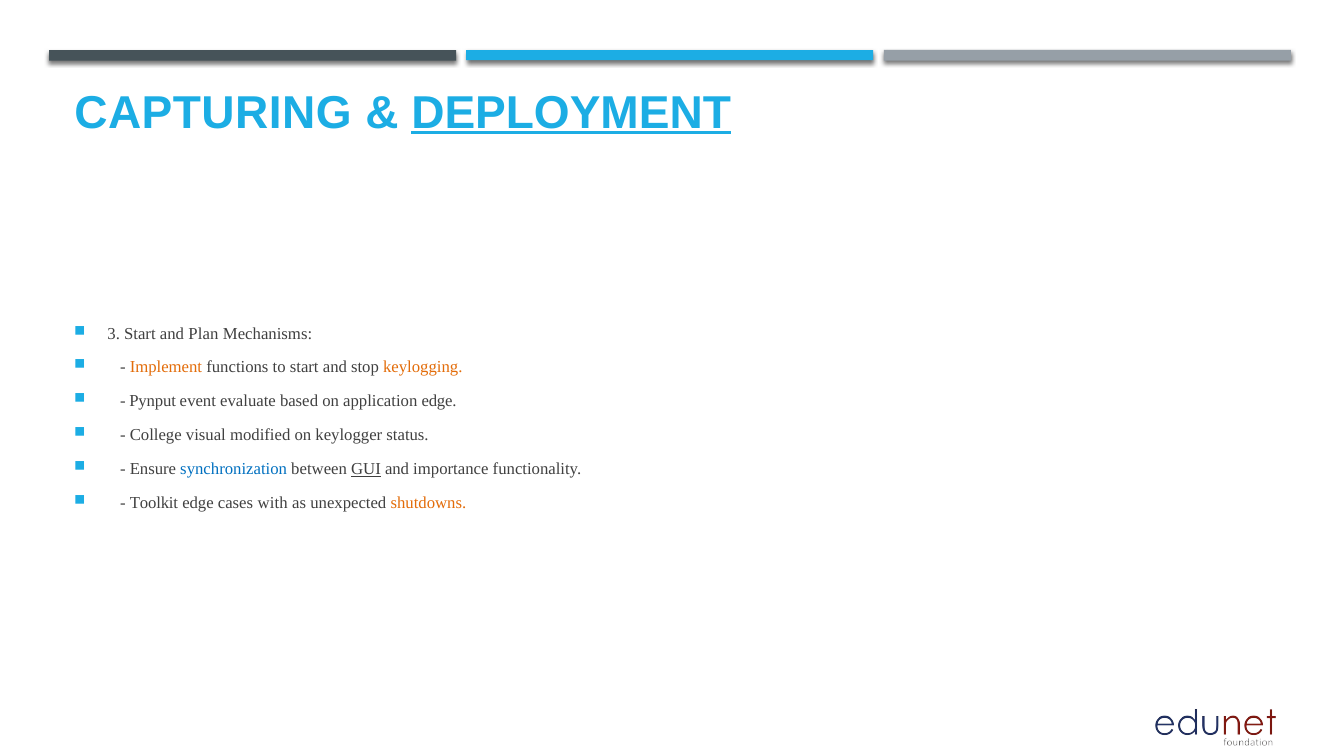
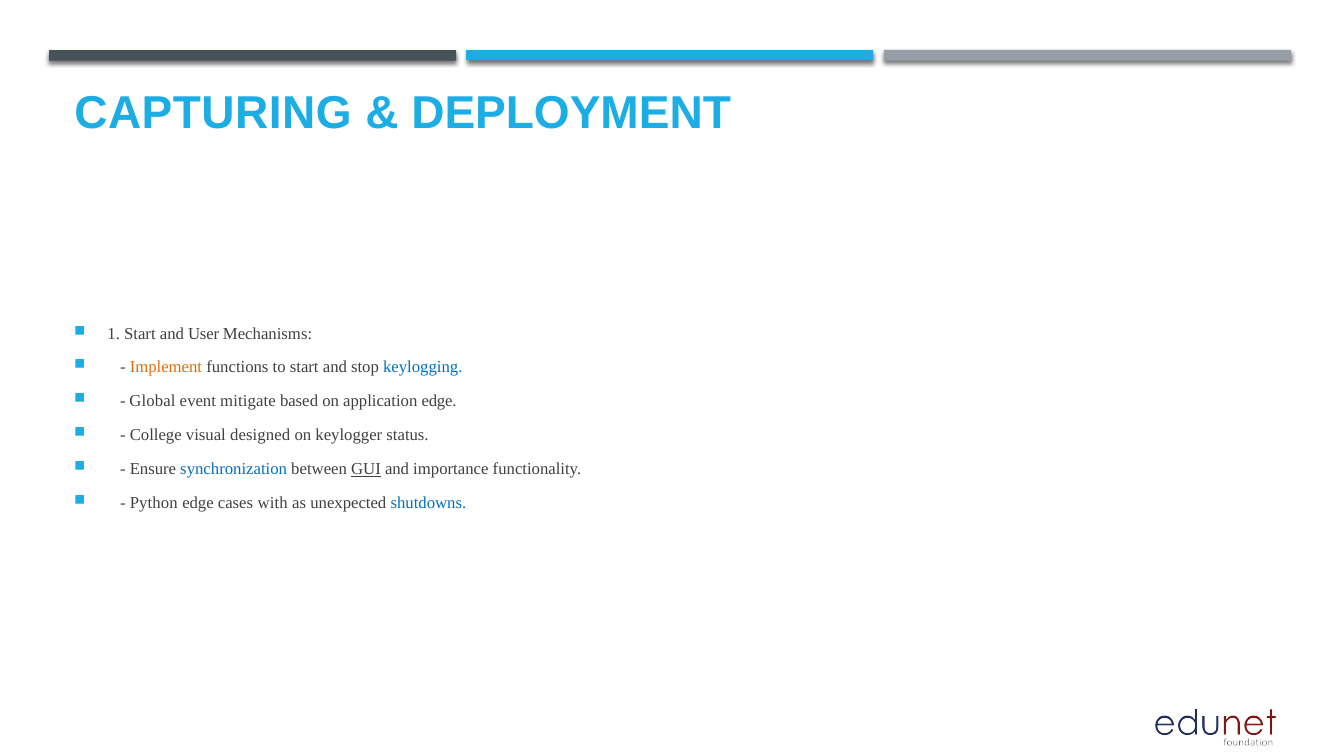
DEPLOYMENT underline: present -> none (571, 113)
3: 3 -> 1 (114, 333)
Plan: Plan -> User (204, 333)
keylogging colour: orange -> blue (423, 367)
Pynput: Pynput -> Global (152, 401)
evaluate: evaluate -> mitigate (248, 401)
modified: modified -> designed (260, 435)
Toolkit: Toolkit -> Python (154, 503)
shutdowns colour: orange -> blue (428, 503)
